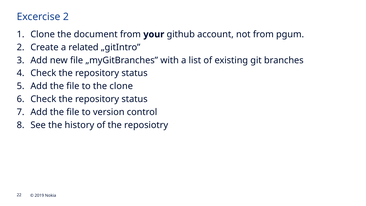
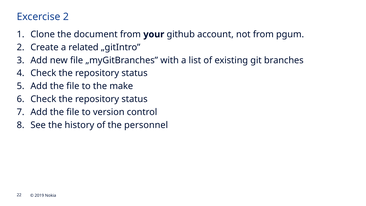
the clone: clone -> make (121, 86)
reposiotry: reposiotry -> personnel (146, 125)
